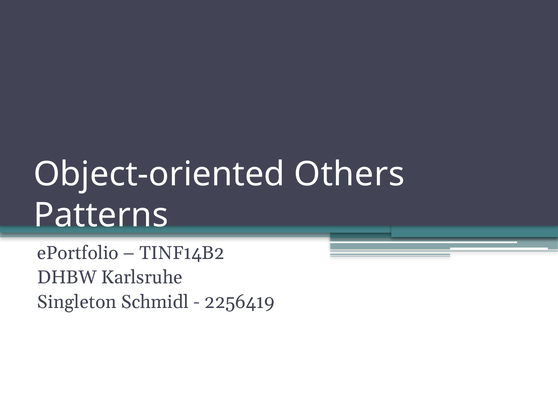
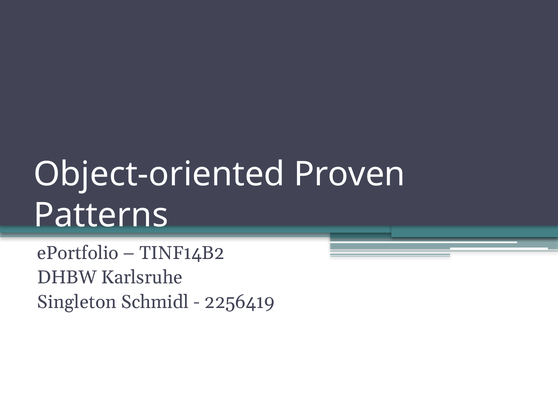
Others: Others -> Proven (350, 175)
